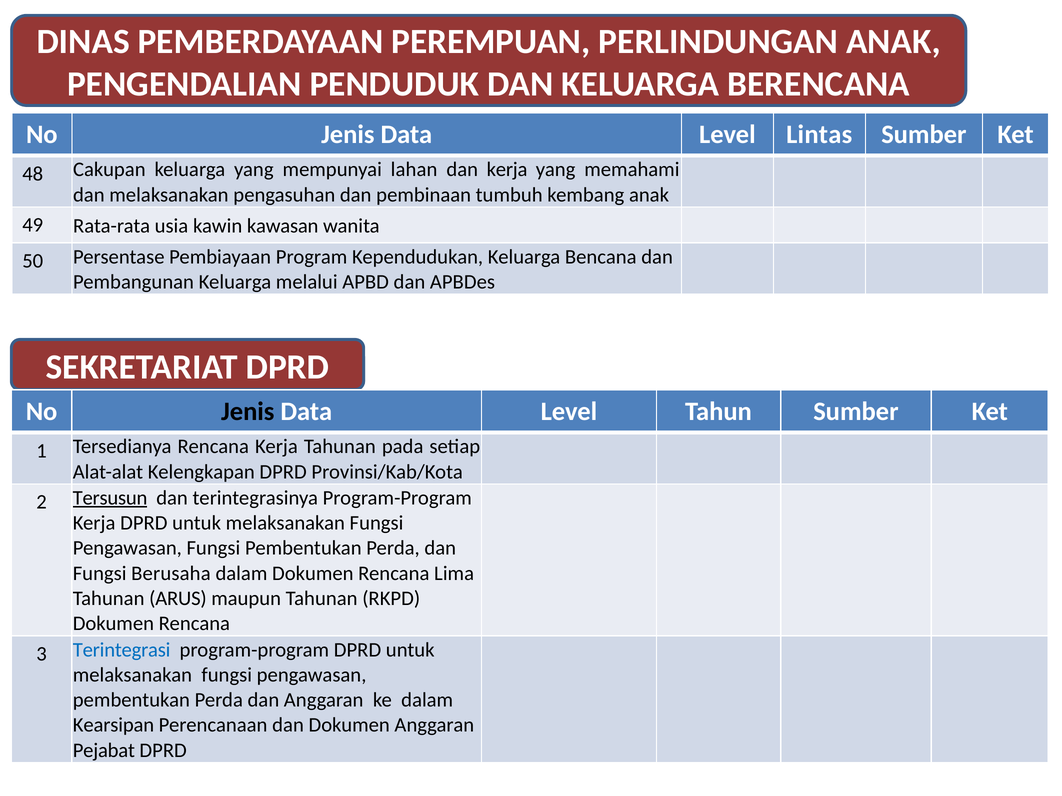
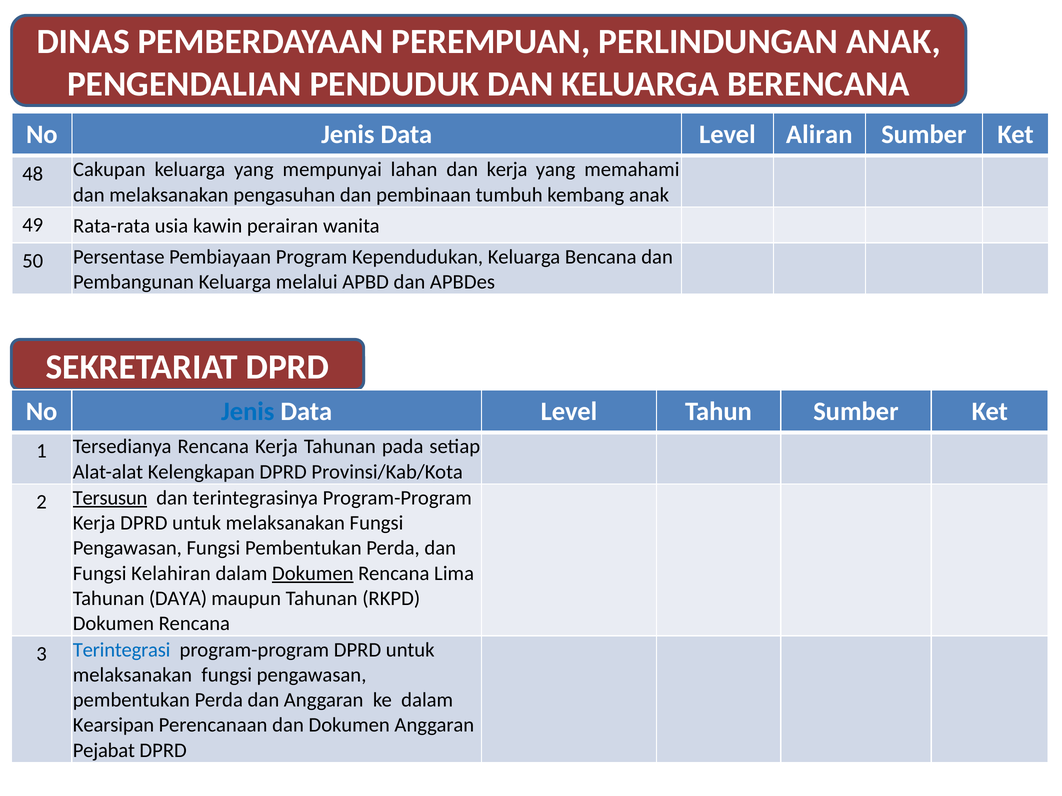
Lintas: Lintas -> Aliran (819, 135)
kawasan: kawasan -> perairan (283, 226)
Jenis colour: black -> blue (248, 412)
Berusaha: Berusaha -> Kelahiran (171, 574)
Dokumen underline: none -> present (313, 574)
ARUS: ARUS -> DAYA (178, 599)
